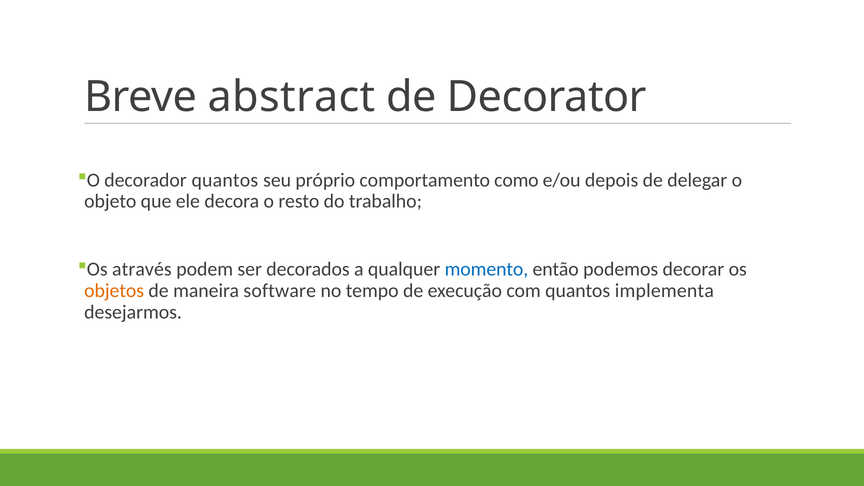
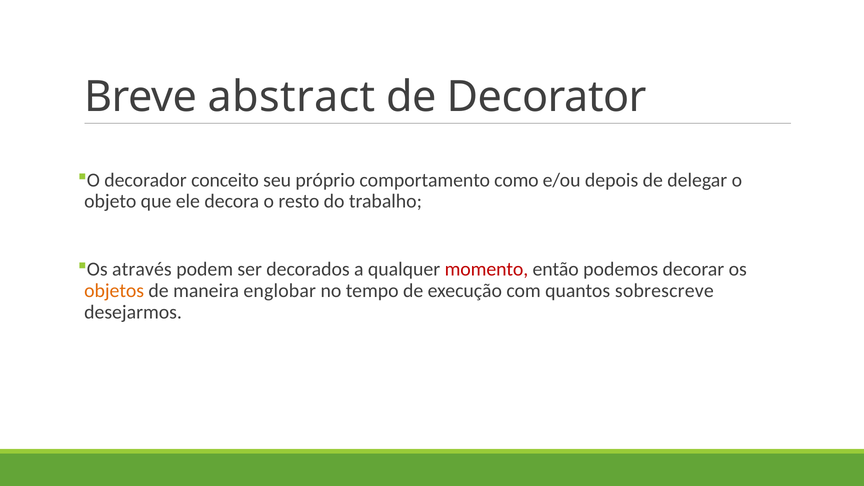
decorador quantos: quantos -> conceito (225, 180)
momento colour: blue -> red (486, 269)
software: software -> englobar (280, 291)
implementa: implementa -> sobrescreve (664, 291)
